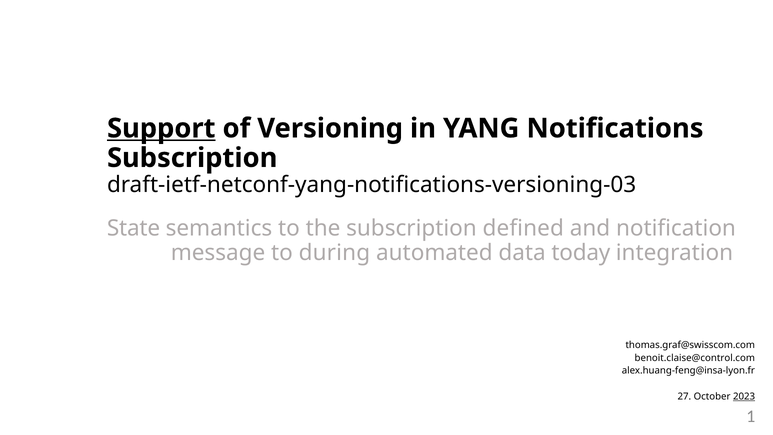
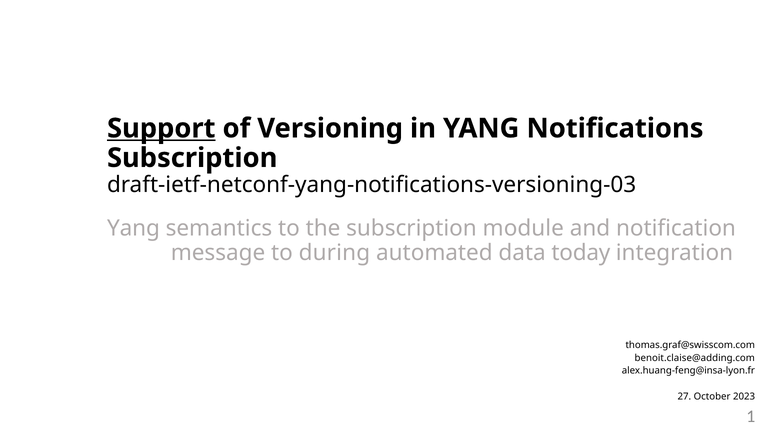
State: State -> Yang (133, 228)
defined: defined -> module (523, 228)
benoit.claise@control.com: benoit.claise@control.com -> benoit.claise@adding.com (695, 358)
2023 underline: present -> none (744, 396)
